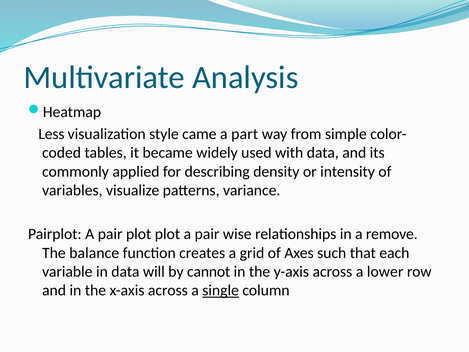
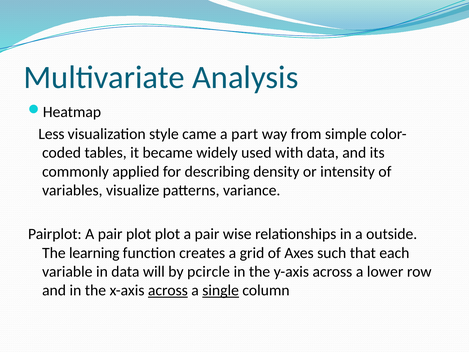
remove: remove -> outside (392, 234)
balance: balance -> learning (94, 253)
cannot: cannot -> pcircle (209, 271)
across underline: none -> present (168, 290)
